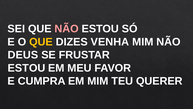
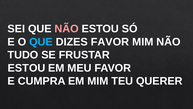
QUE colour: yellow -> light blue (41, 42)
DIZES VENHA: VENHA -> FAVOR (110, 42)
DEUS: DEUS -> TUDO (23, 55)
